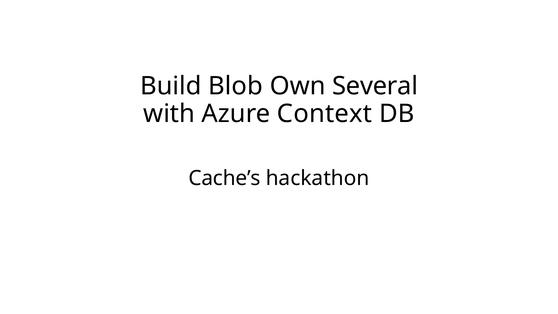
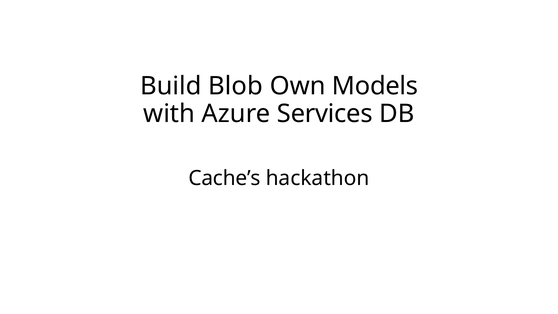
Several: Several -> Models (375, 86)
Context: Context -> Services (325, 114)
